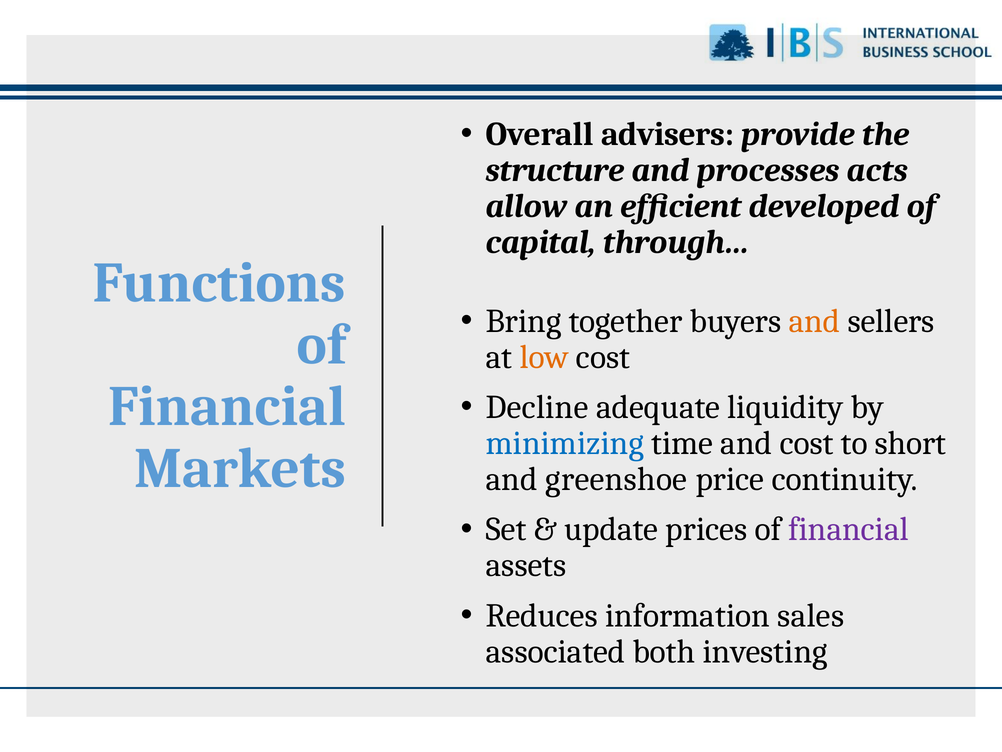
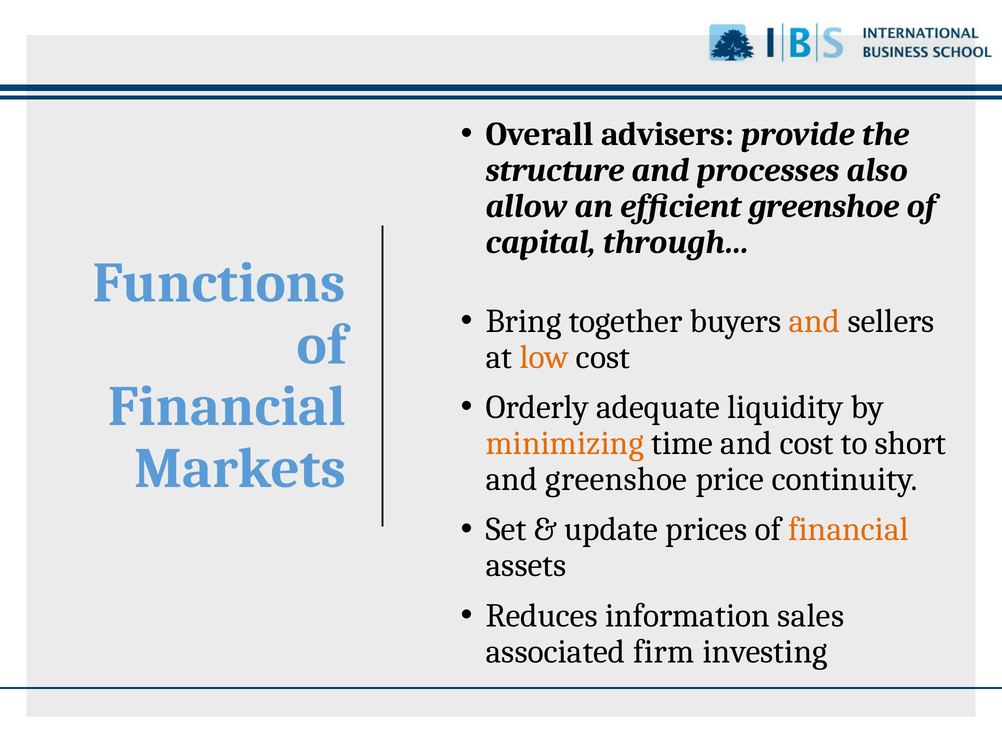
acts: acts -> also (877, 170)
efficient developed: developed -> greenshoe (824, 206)
Decline: Decline -> Orderly (537, 407)
minimizing colour: blue -> orange (565, 443)
financial colour: purple -> orange (849, 529)
both: both -> firm (664, 651)
